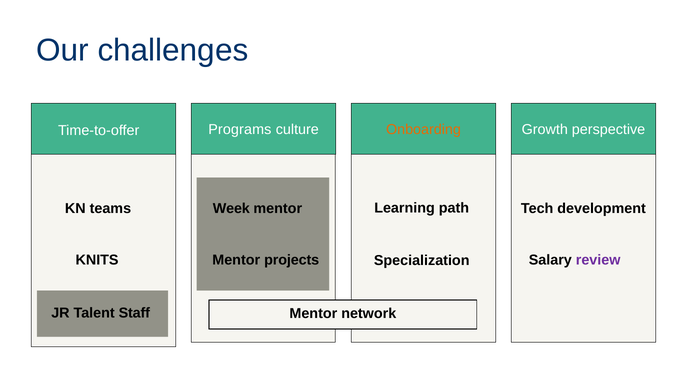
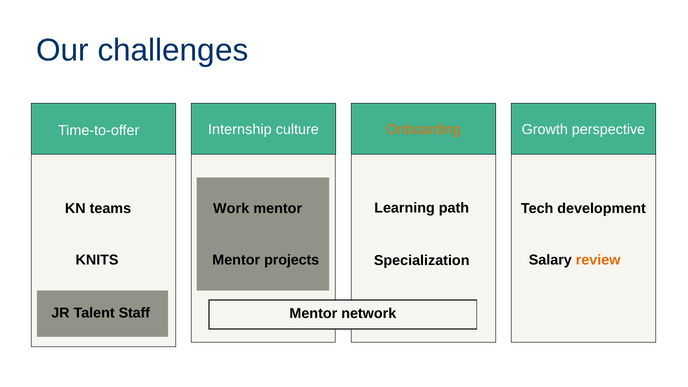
Programs: Programs -> Internship (240, 130)
Week: Week -> Work (231, 208)
review colour: purple -> orange (598, 260)
